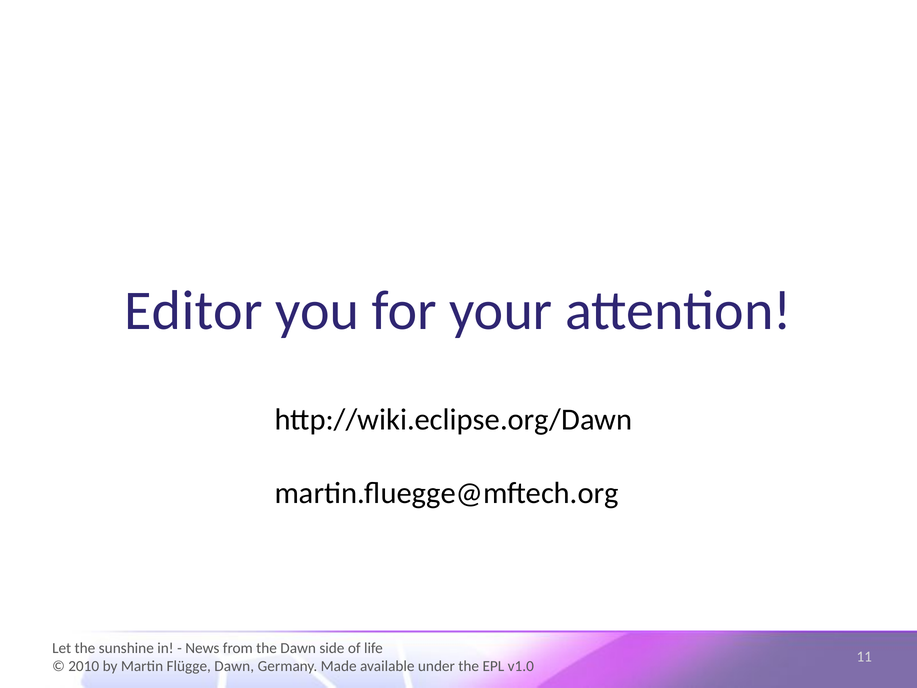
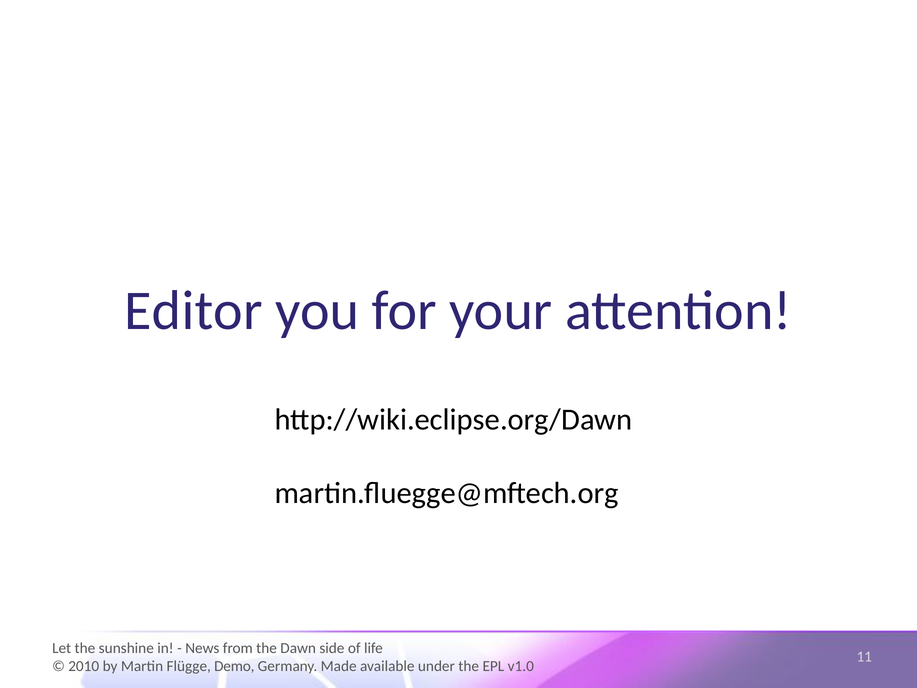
Flügge Dawn: Dawn -> Demo (234, 666)
